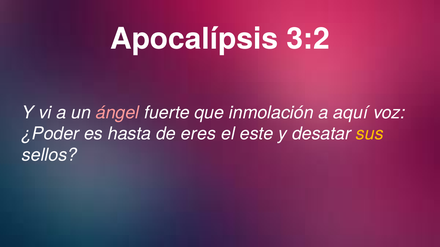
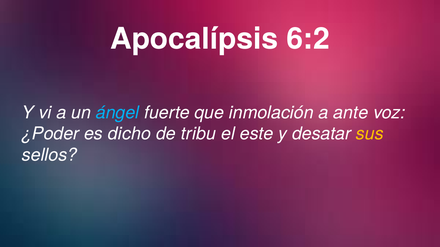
3:2: 3:2 -> 6:2 (308, 39)
ángel colour: pink -> light blue (118, 113)
aquí: aquí -> ante (351, 113)
hasta: hasta -> dicho (129, 134)
eres: eres -> tribu (198, 134)
